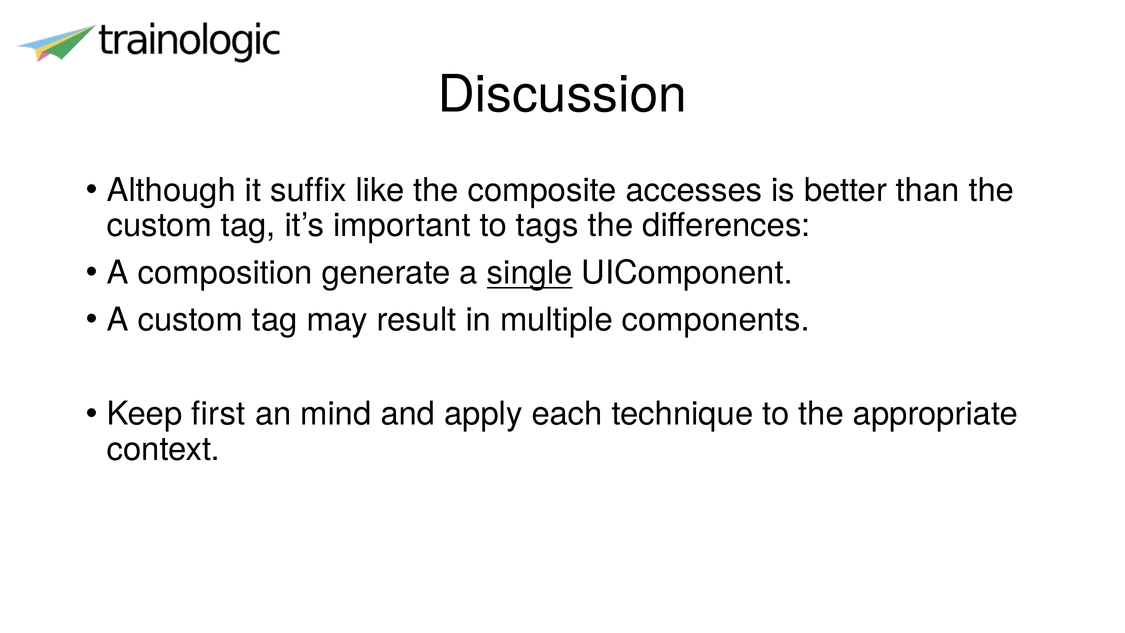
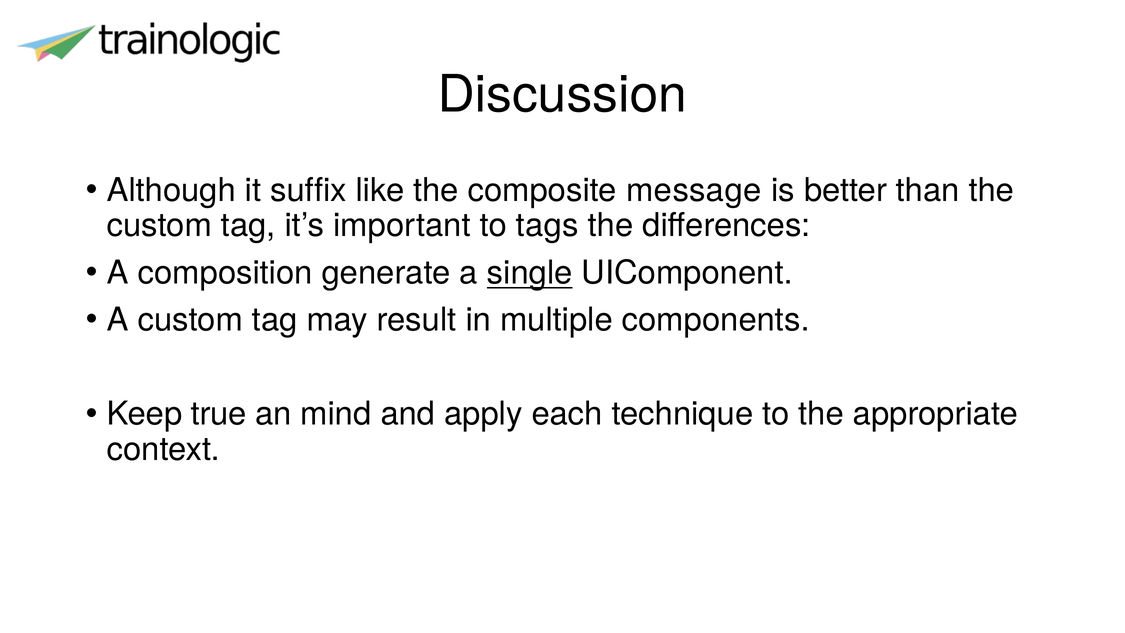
accesses: accesses -> message (694, 190)
first: first -> true (219, 414)
